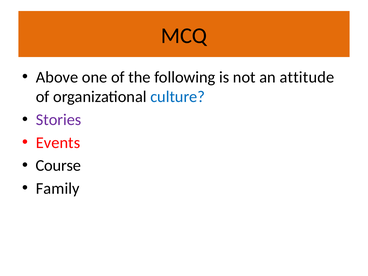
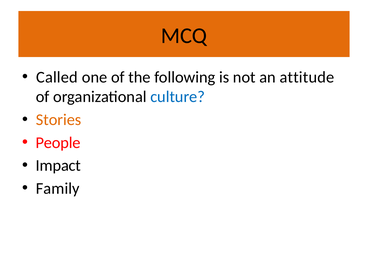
Above: Above -> Called (57, 77)
Stories colour: purple -> orange (59, 120)
Events: Events -> People (58, 143)
Course: Course -> Impact (58, 166)
